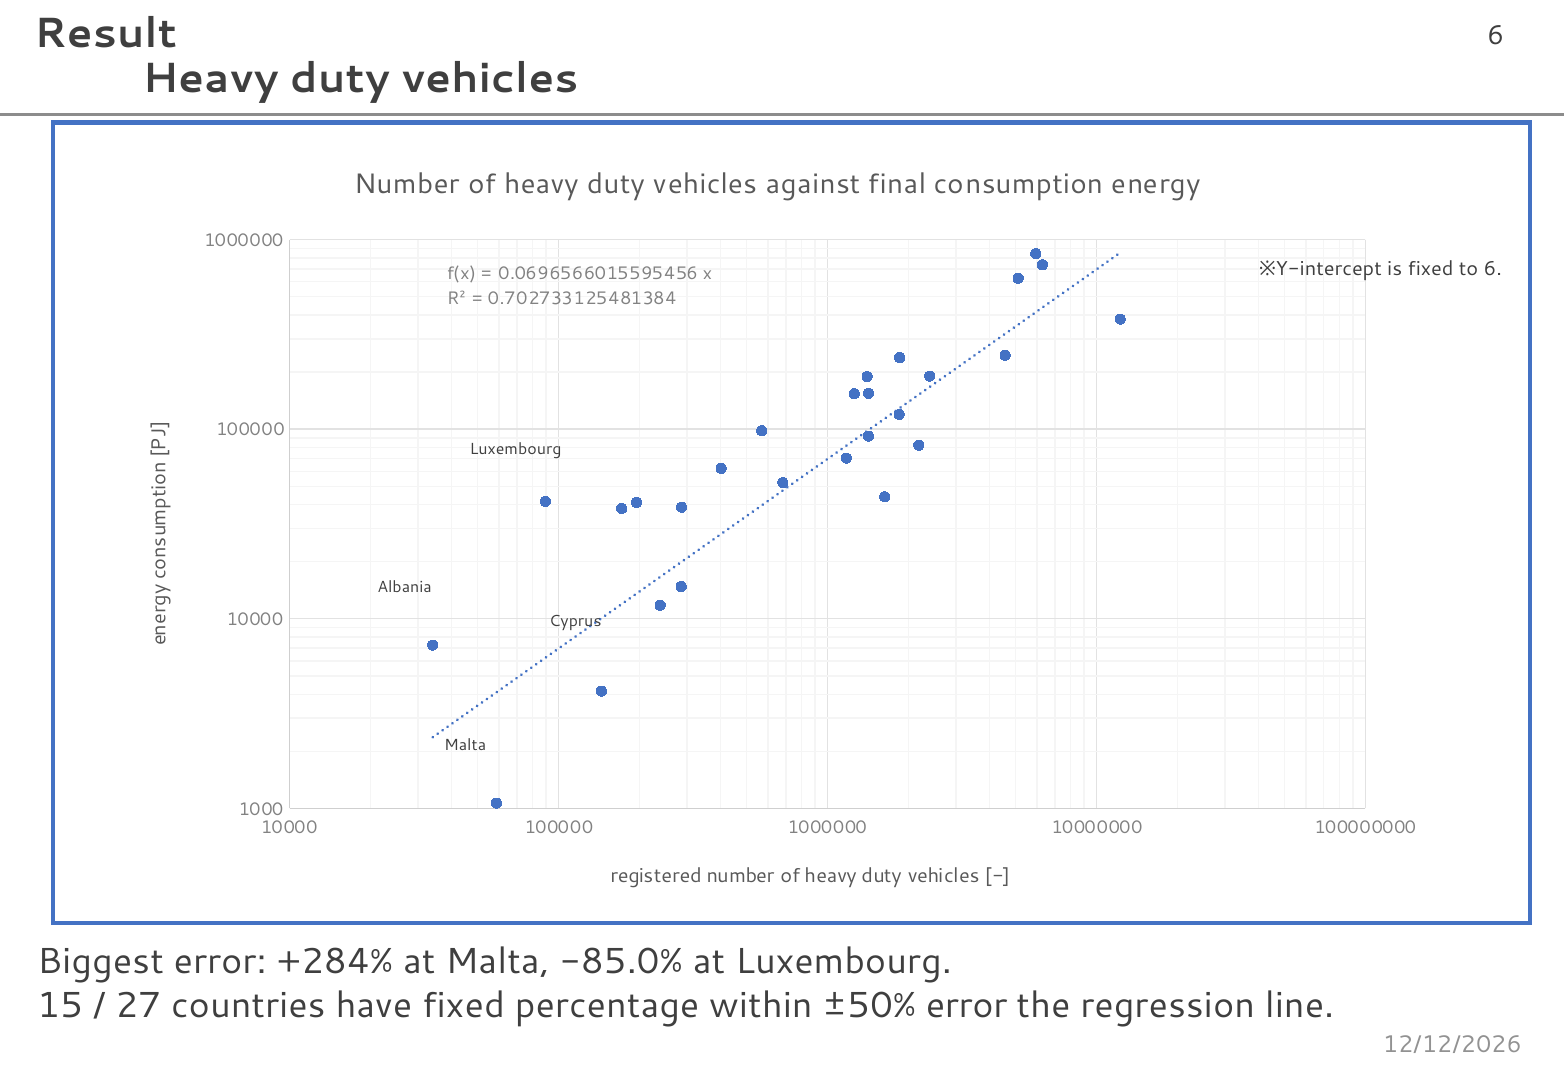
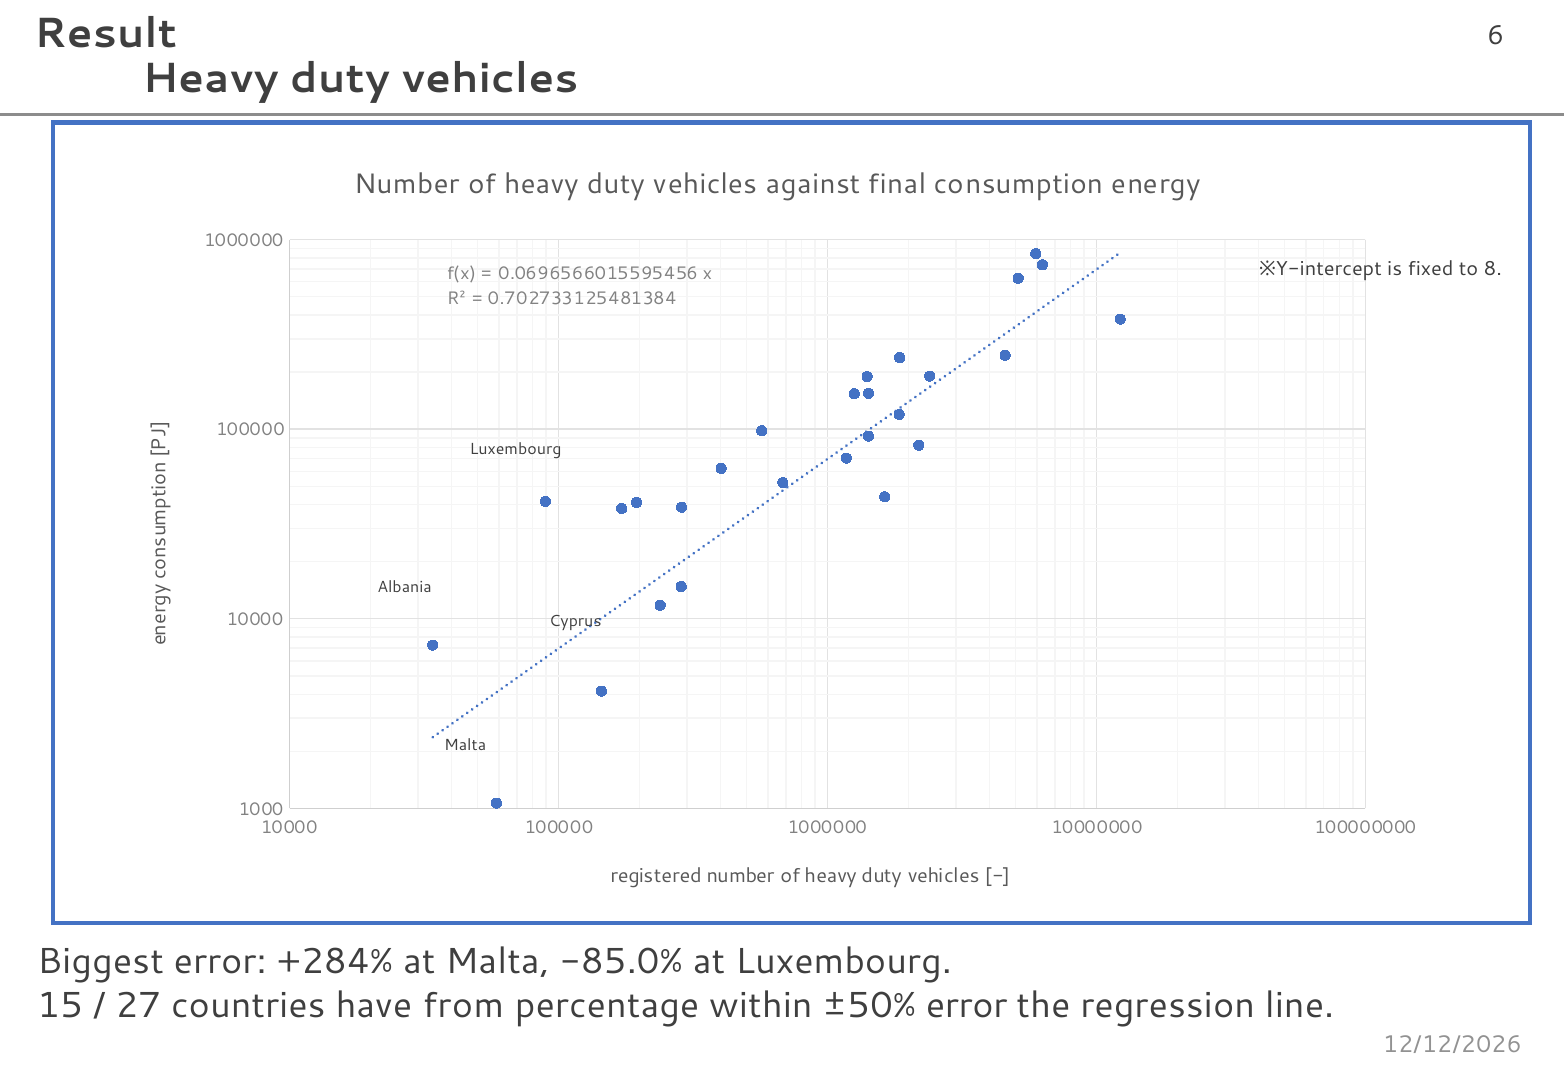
to 6: 6 -> 8 (1493, 269)
have fixed: fixed -> from (463, 1005)
